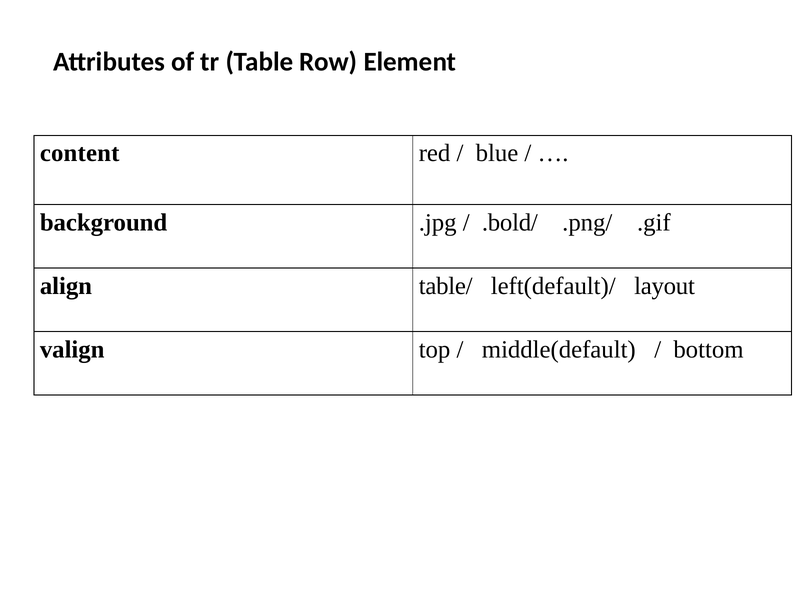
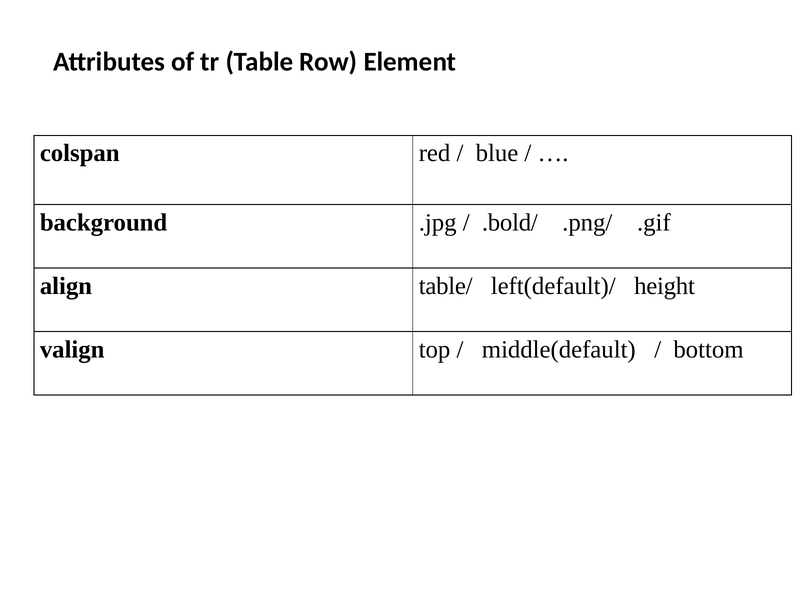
content: content -> colspan (80, 153)
layout: layout -> height (665, 286)
